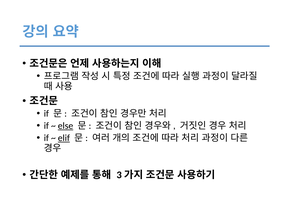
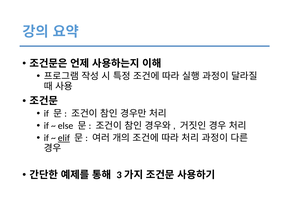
else underline: present -> none (66, 126)
